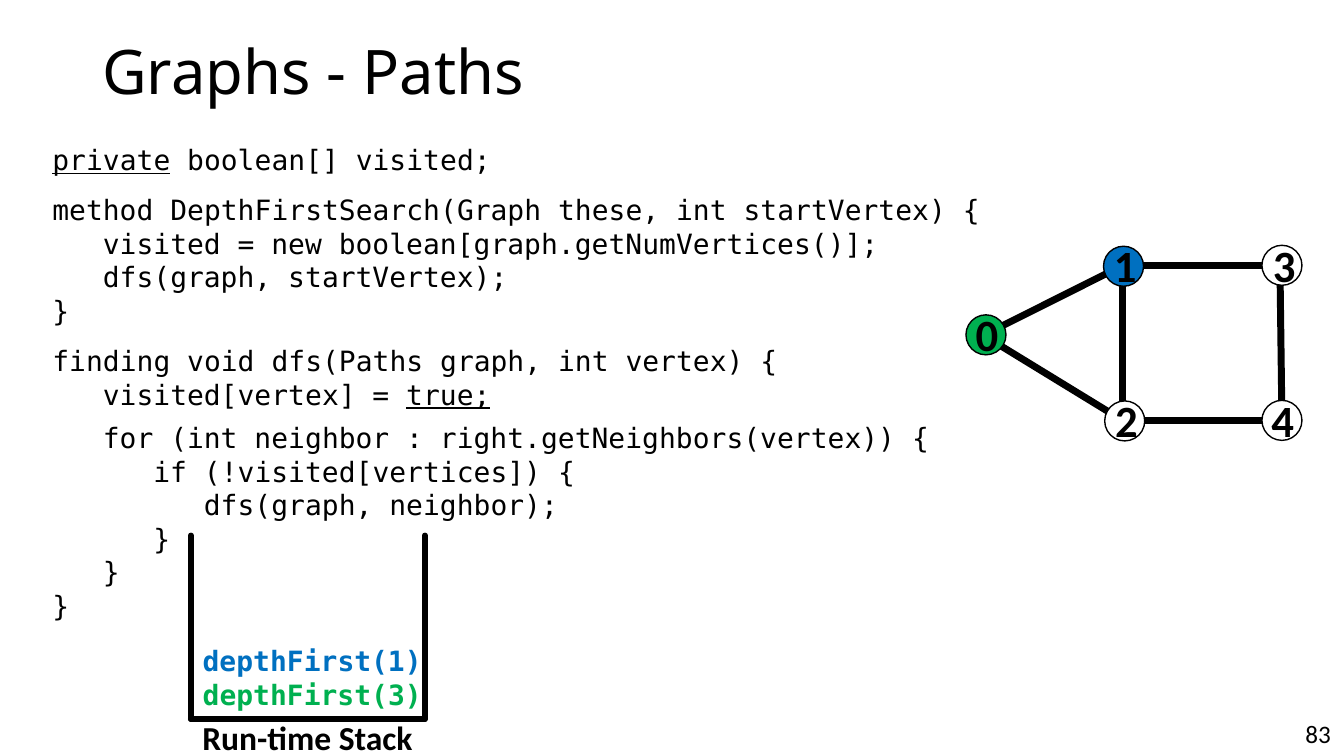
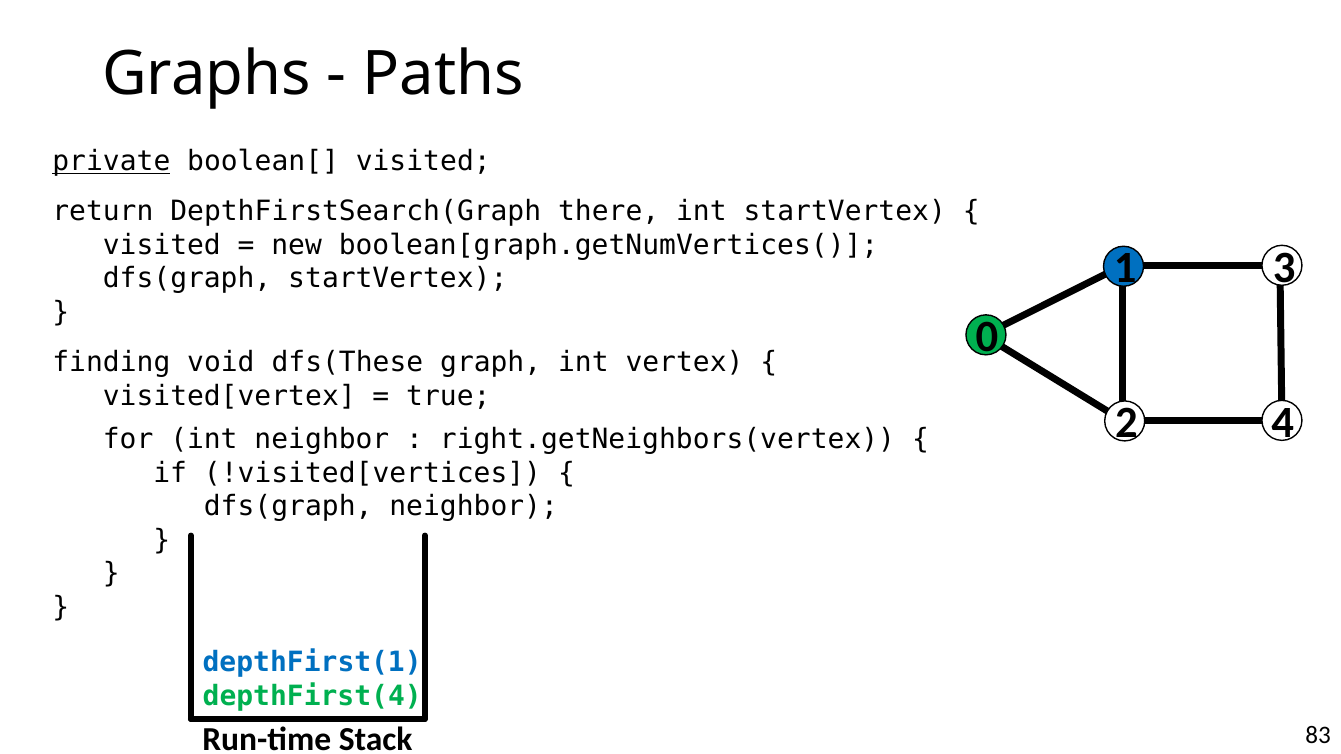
method: method -> return (103, 212)
these: these -> there (609, 212)
dfs(Paths: dfs(Paths -> dfs(These (347, 363)
true underline: present -> none (448, 396)
depthFirst(3: depthFirst(3 -> depthFirst(4 (312, 697)
